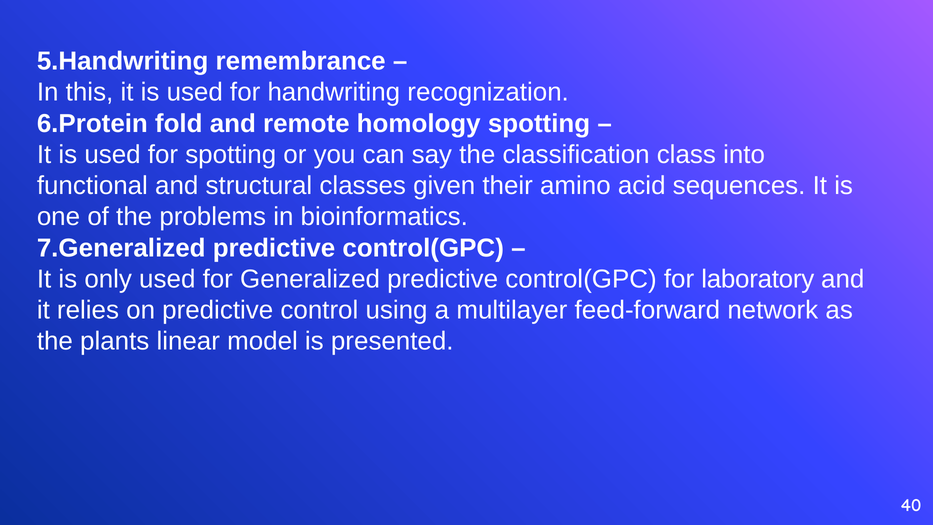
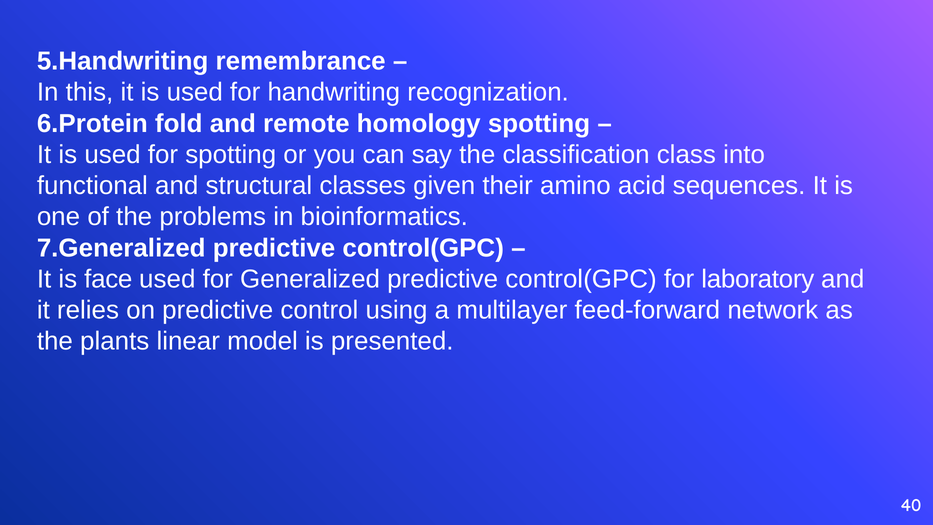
only: only -> face (108, 279)
